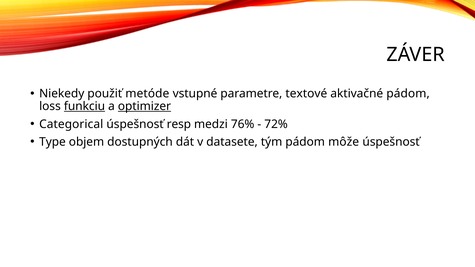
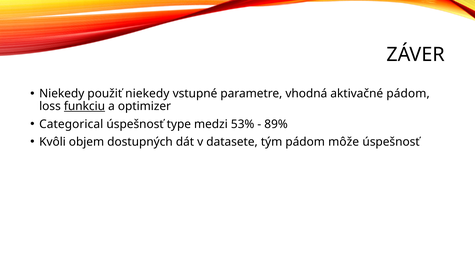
použiť metóde: metóde -> niekedy (147, 94)
textové: textové -> vhodná (306, 94)
optimizer underline: present -> none (144, 106)
resp: resp -> type (179, 124)
76%: 76% -> 53% (243, 124)
72%: 72% -> 89% (276, 124)
Type: Type -> Kvôli (52, 142)
